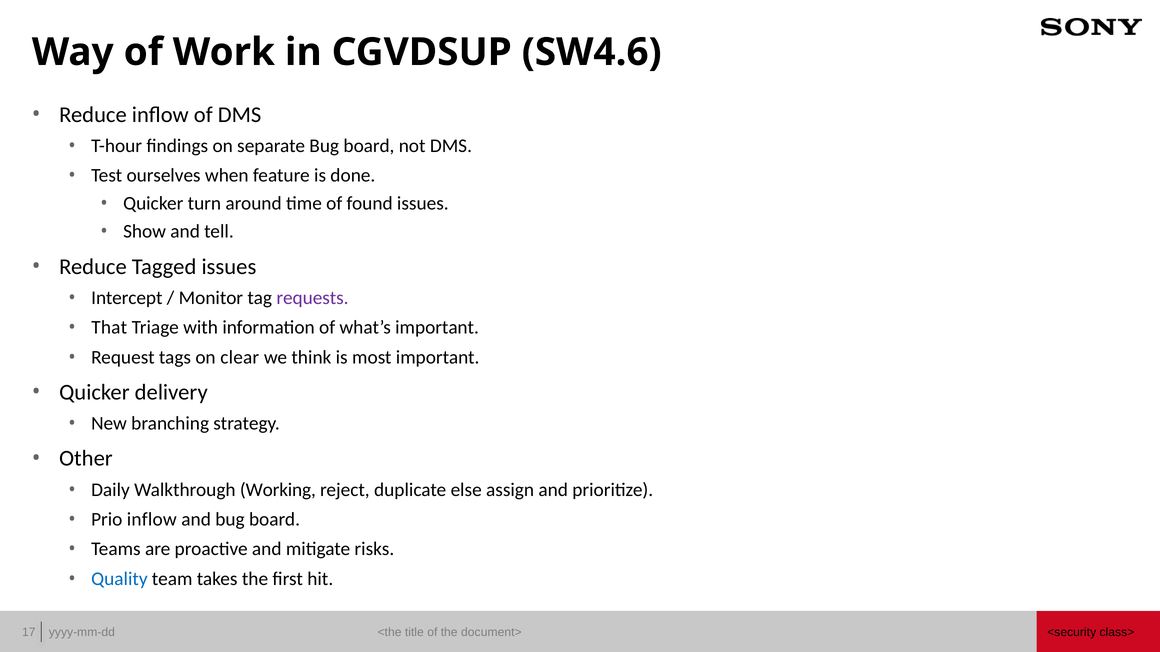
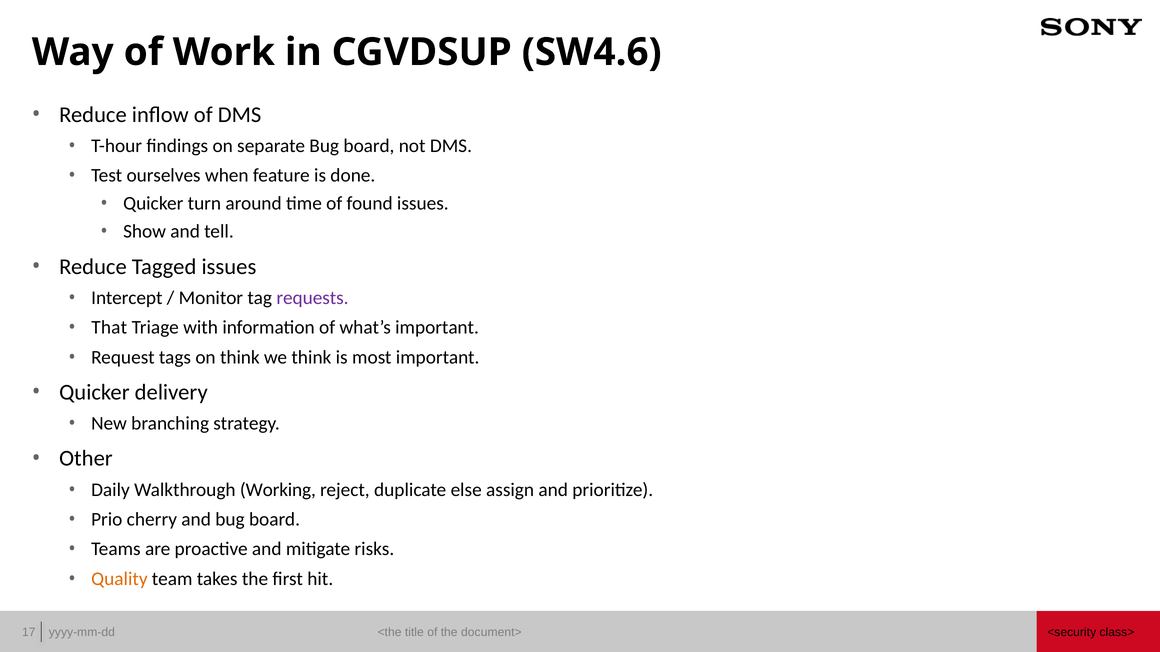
on clear: clear -> think (240, 357)
Prio inflow: inflow -> cherry (152, 520)
Quality colour: blue -> orange (119, 579)
